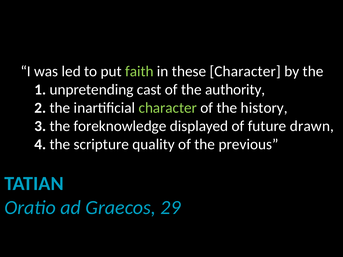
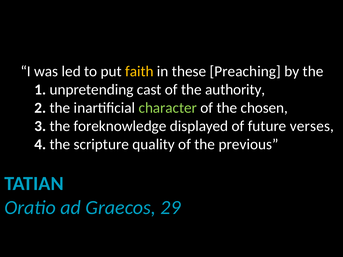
faith colour: light green -> yellow (139, 71)
these Character: Character -> Preaching (245, 71)
history: history -> chosen (264, 108)
drawn: drawn -> verses (312, 126)
